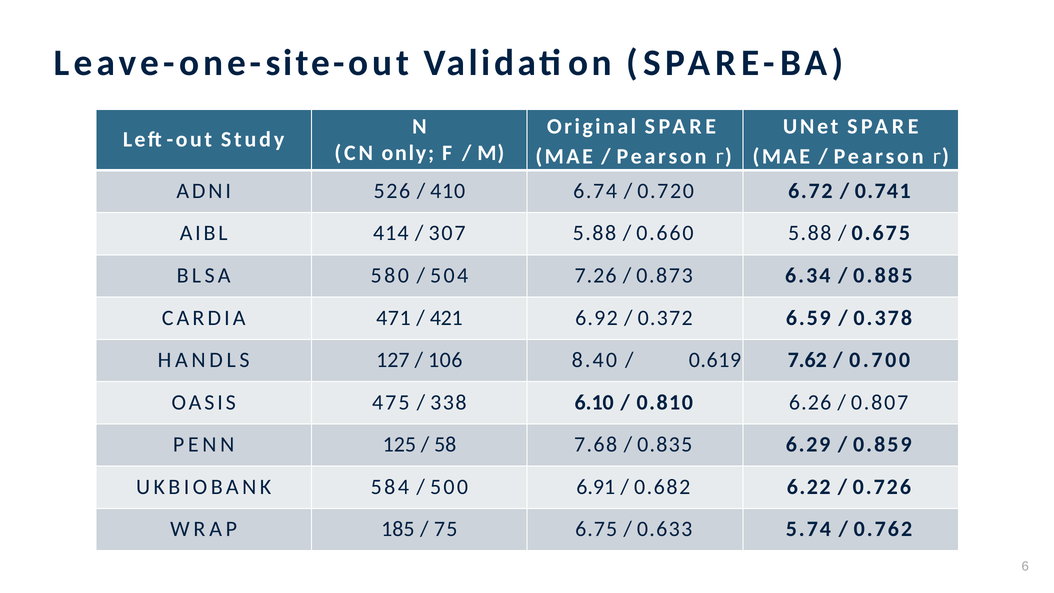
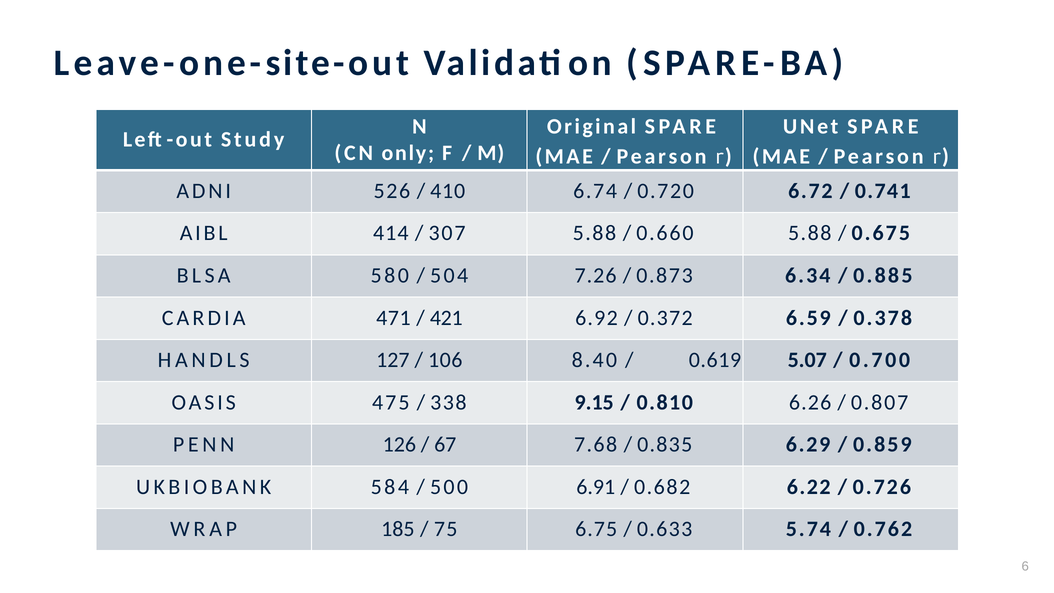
7.62: 7.62 -> 5.07 (807, 360)
6.10: 6.10 -> 9.15 (594, 402)
125: 125 -> 126 (399, 444)
58: 58 -> 67 (445, 444)
